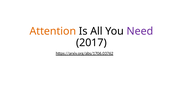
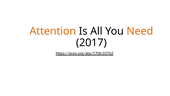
Need colour: purple -> orange (140, 31)
